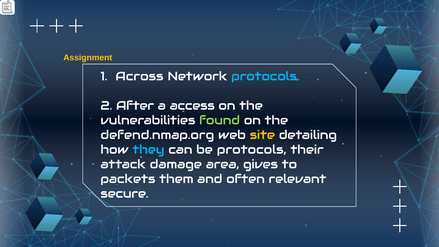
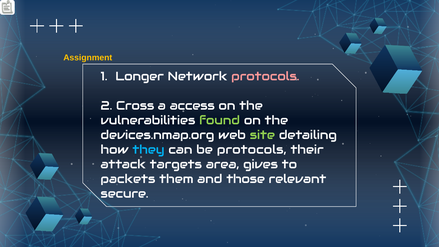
Across: Across -> Longer (140, 77)
protocols colour: light blue -> pink (265, 77)
After: After -> Cross (135, 106)
defend.nmap.org: defend.nmap.org -> devices.nmap.org (157, 135)
site colour: yellow -> light green (262, 135)
damage: damage -> targets (176, 164)
often: often -> those (246, 179)
